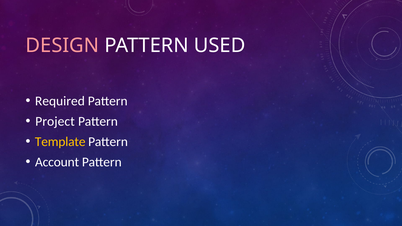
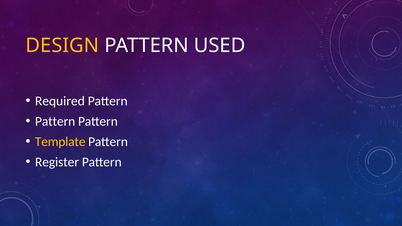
DESIGN colour: pink -> yellow (62, 46)
Project: Project -> Pattern (55, 122)
Account: Account -> Register (57, 162)
